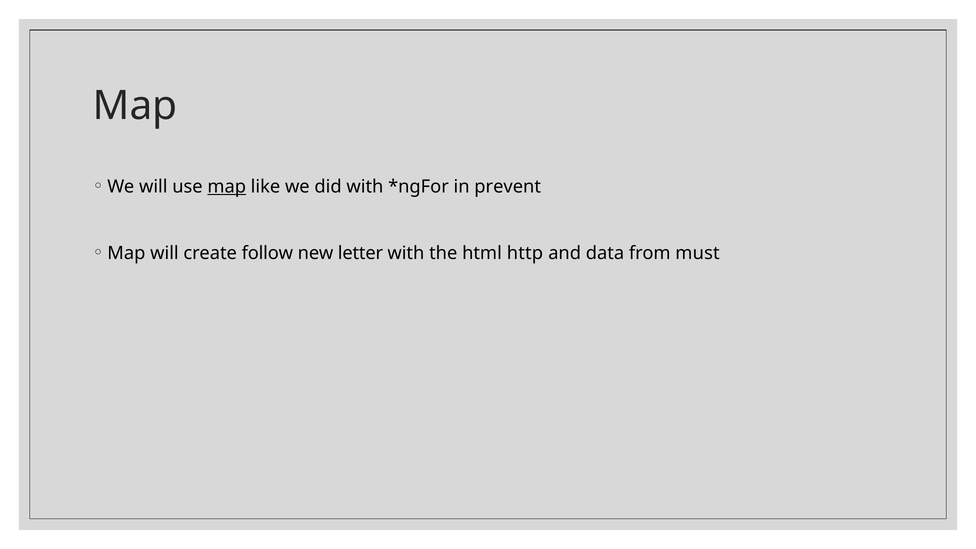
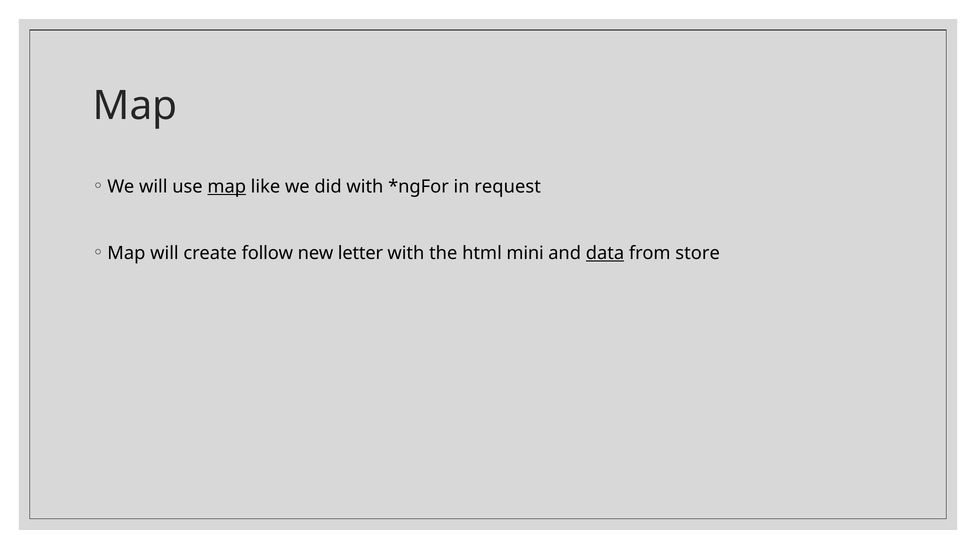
prevent: prevent -> request (508, 186)
http: http -> mini (525, 253)
data underline: none -> present (605, 253)
must: must -> store (698, 253)
